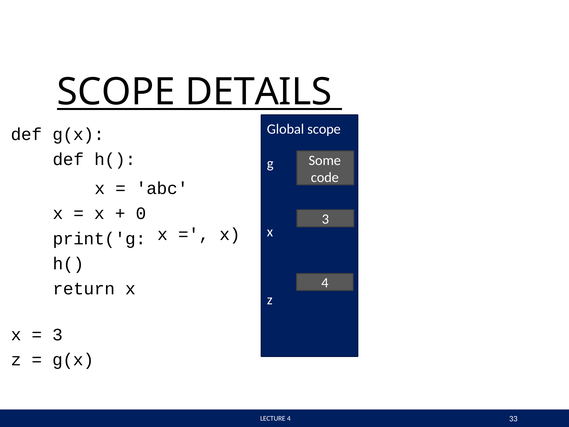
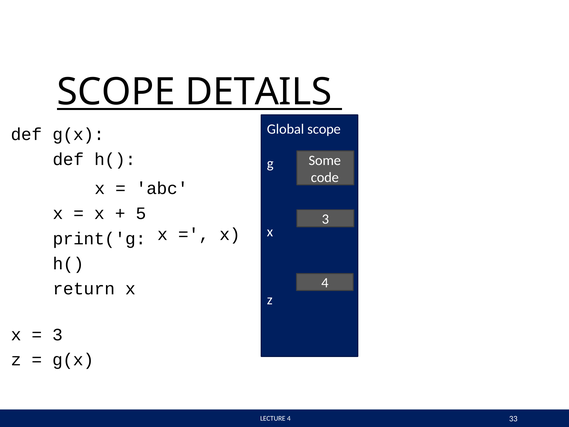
0: 0 -> 5 (141, 213)
